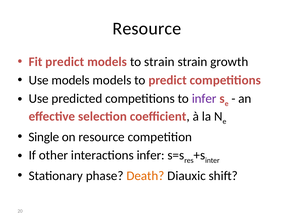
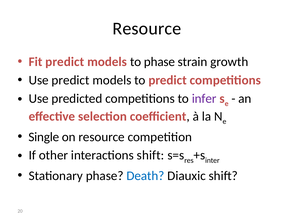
to strain: strain -> phase (159, 62)
Use models: models -> predict (71, 80)
interactions infer: infer -> shift (151, 155)
Death colour: orange -> blue (145, 175)
